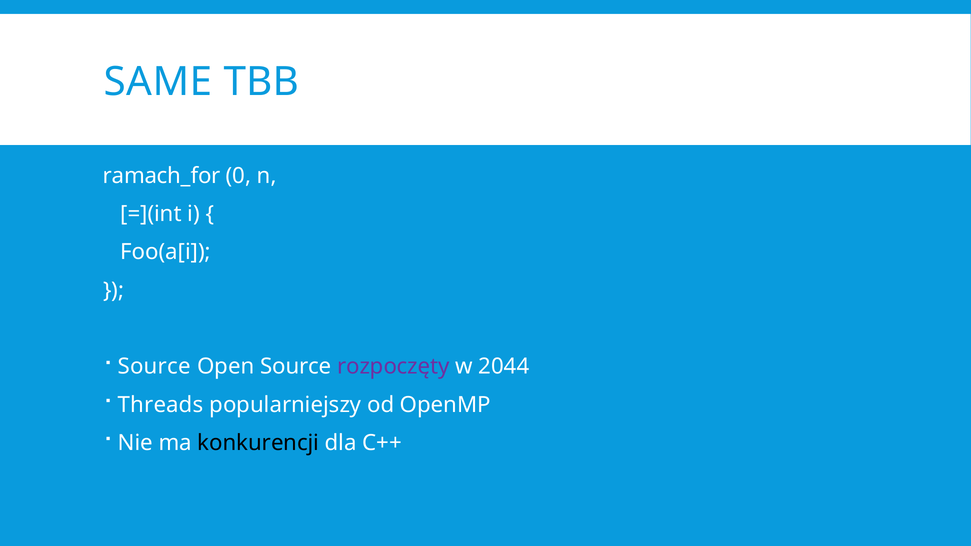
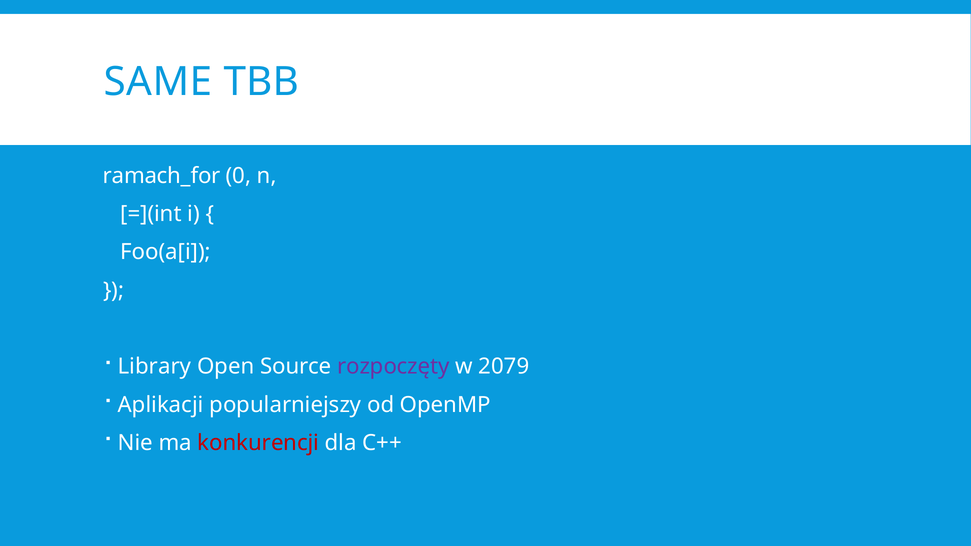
Source: Source -> Library (154, 367)
2044: 2044 -> 2079 (504, 367)
Threads: Threads -> Aplikacji (161, 405)
konkurencji colour: black -> red (258, 443)
